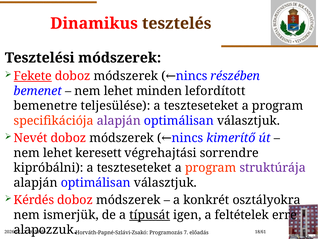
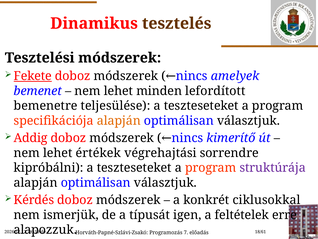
részében: részében -> amelyek (235, 76)
alapján colour: purple -> orange (119, 121)
Nevét: Nevét -> Addig (31, 138)
keresett: keresett -> értékek (98, 153)
osztályokra: osztályokra -> ciklusokkal (267, 200)
típusát underline: present -> none (150, 215)
